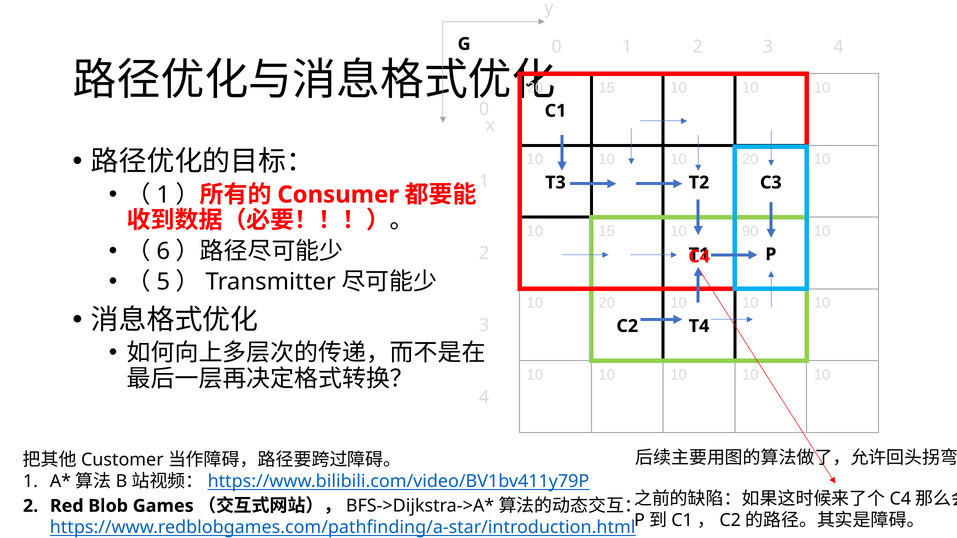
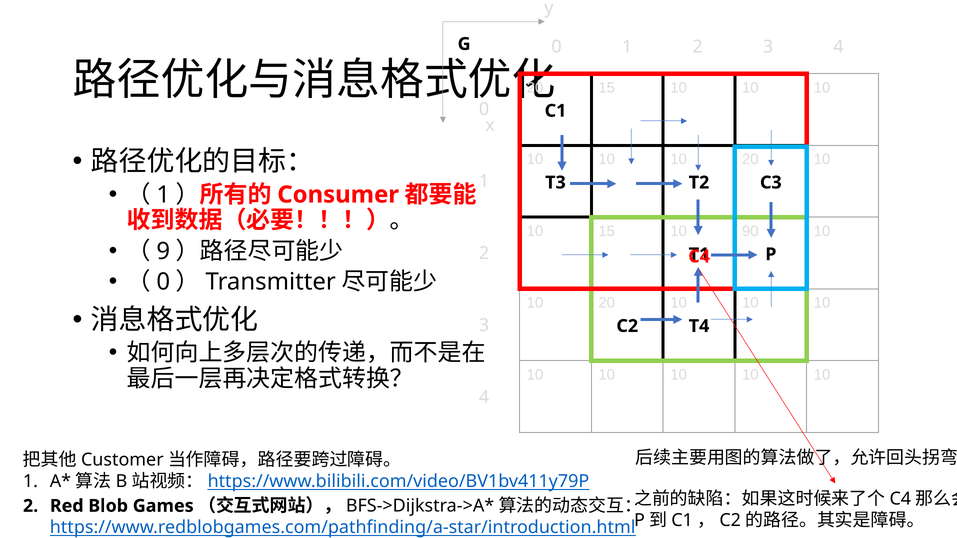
6: 6 -> 9 (163, 251)
5: 5 -> 0 (163, 282)
